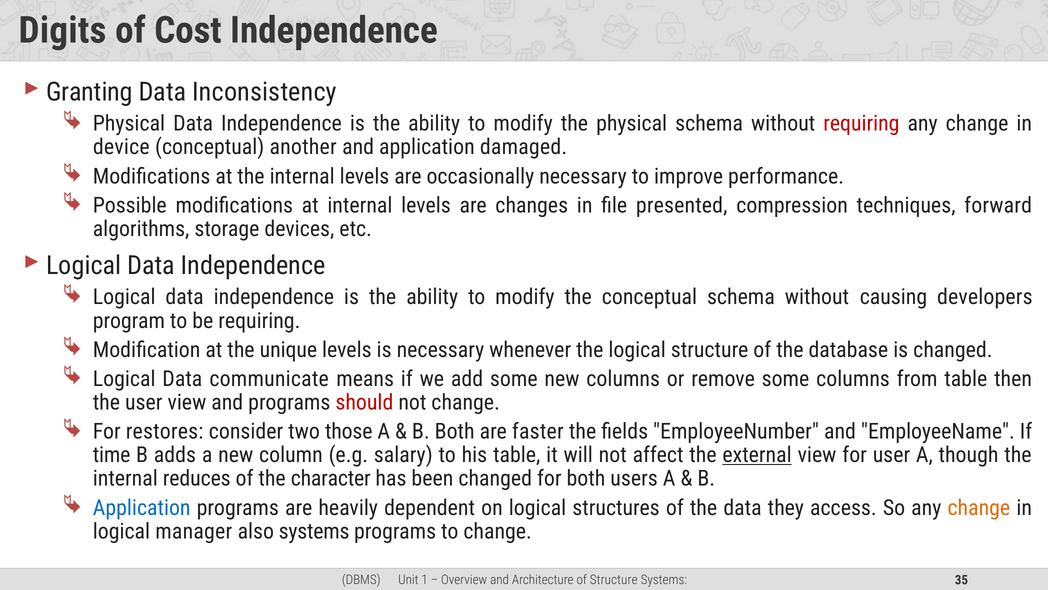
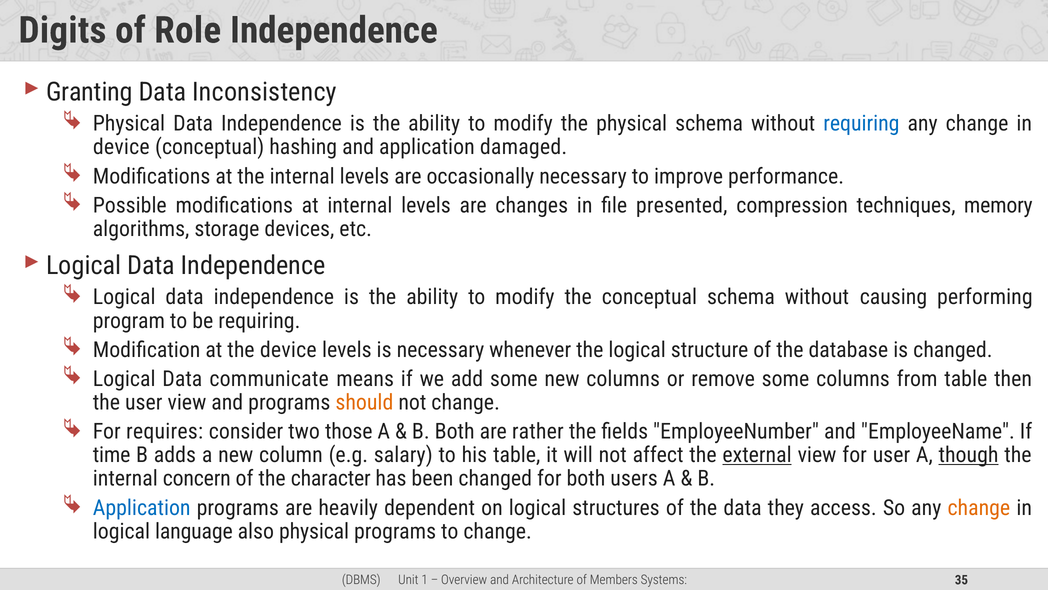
Cost: Cost -> Role (188, 30)
requiring colour: red -> blue (861, 124)
another: another -> hashing (303, 147)
forward: forward -> memory (998, 205)
developers: developers -> performing (985, 297)
the unique: unique -> device (288, 350)
should colour: red -> orange (364, 402)
restores: restores -> requires (165, 431)
faster: faster -> rather (538, 431)
though underline: none -> present (969, 455)
reduces: reduces -> concern (197, 478)
manager: manager -> language (194, 531)
also systems: systems -> physical (314, 531)
of Structure: Structure -> Members (614, 580)
